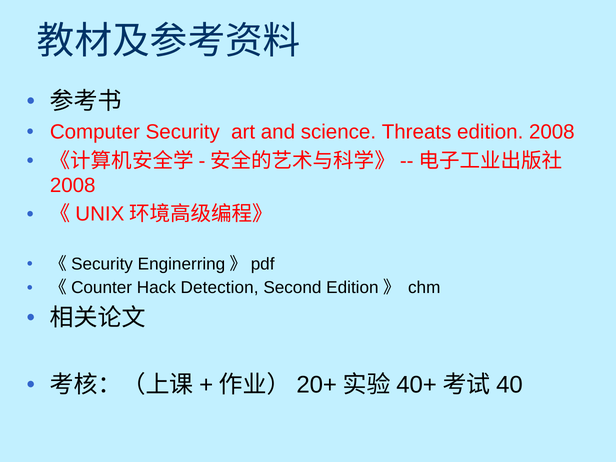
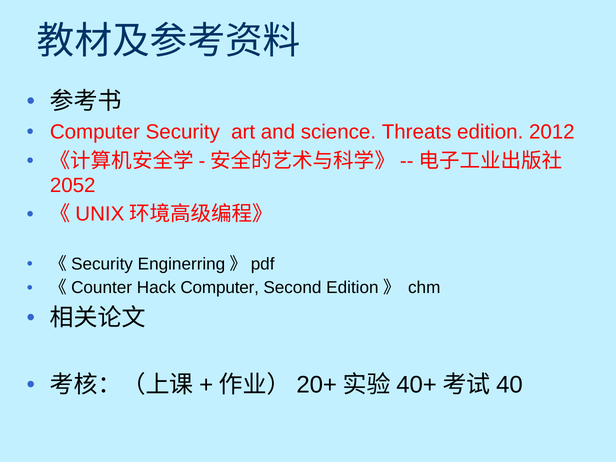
edition 2008: 2008 -> 2012 (552, 132)
2008: 2008 -> 2052 (73, 185)
Hack Detection: Detection -> Computer (220, 288)
